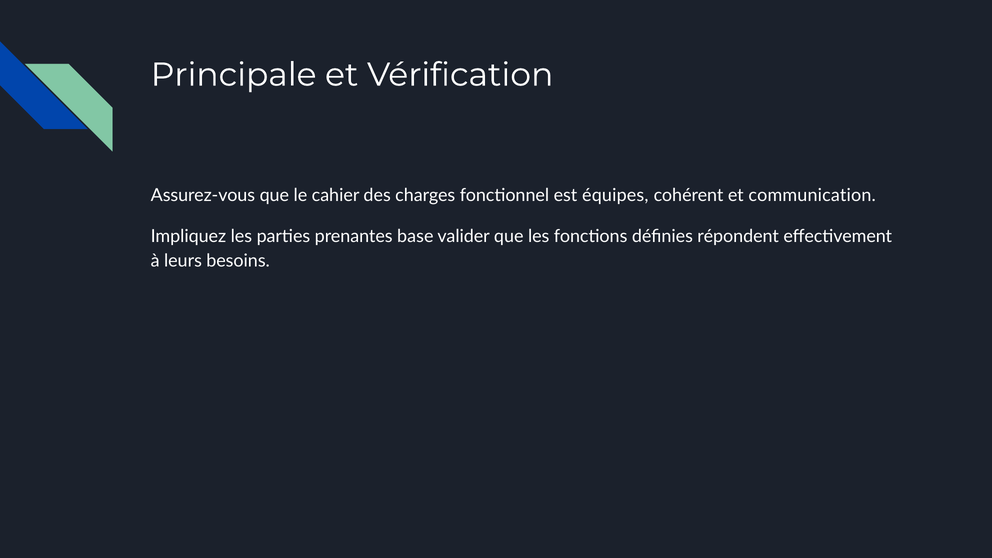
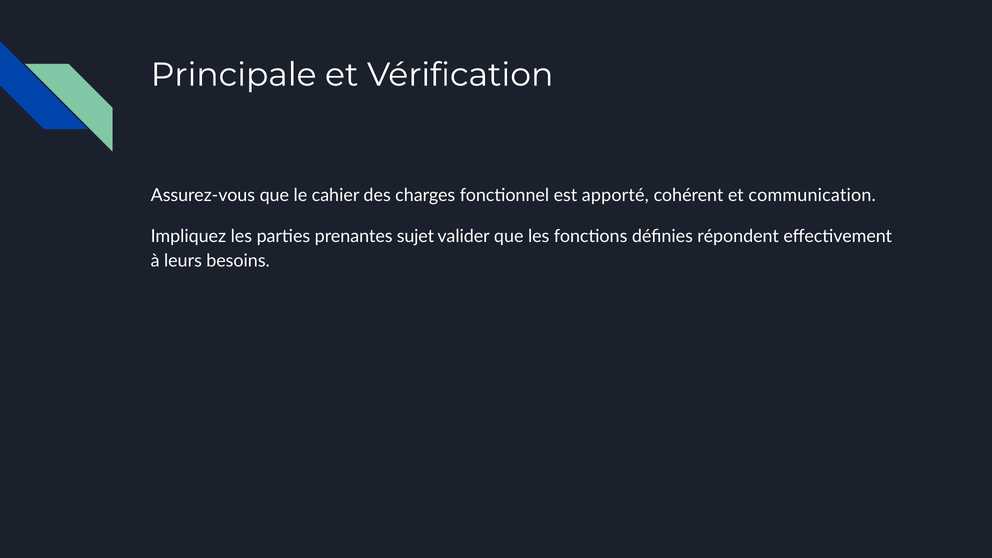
équipes: équipes -> apporté (615, 195)
base: base -> sujet (415, 236)
